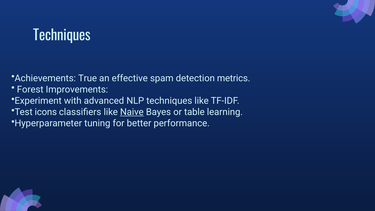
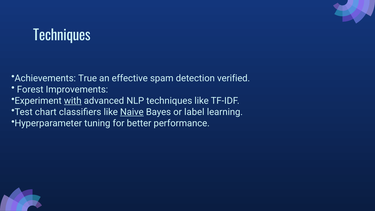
metrics: metrics -> verified (234, 78)
with underline: none -> present (73, 101)
icons: icons -> chart (46, 112)
table: table -> label (194, 112)
